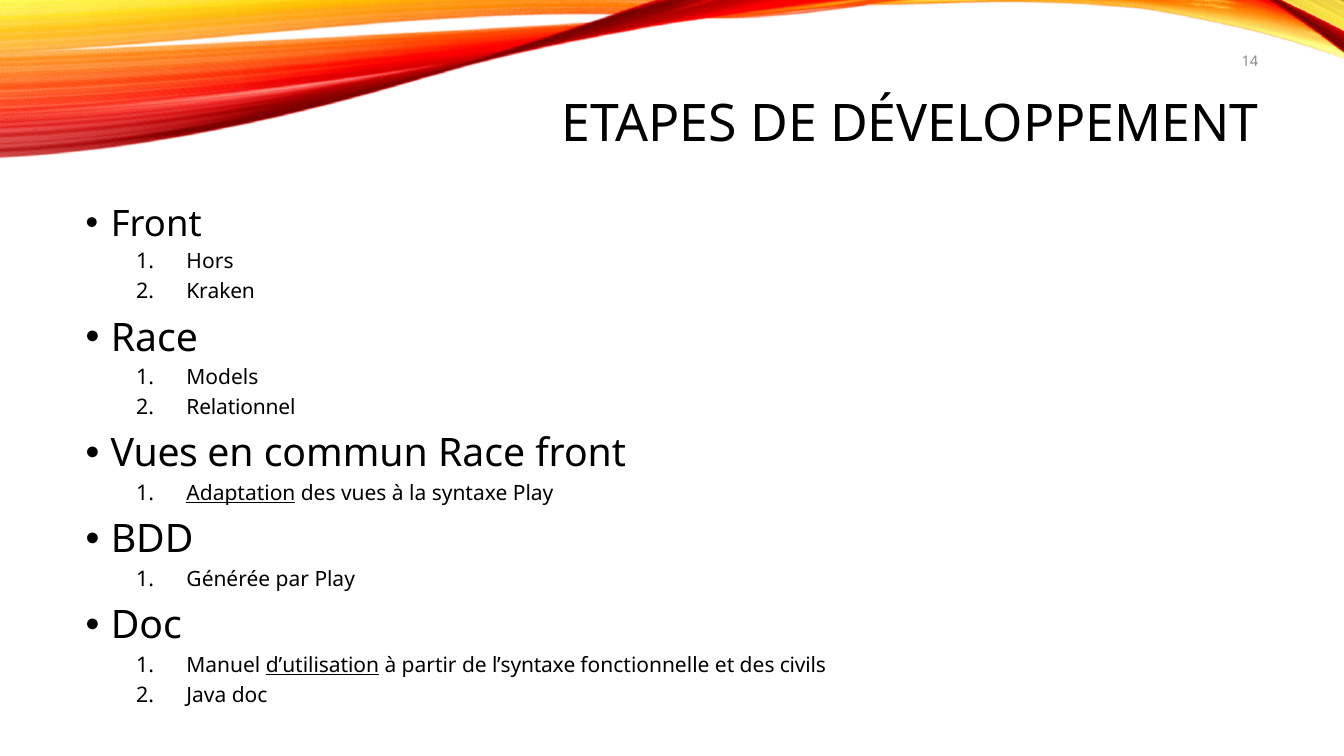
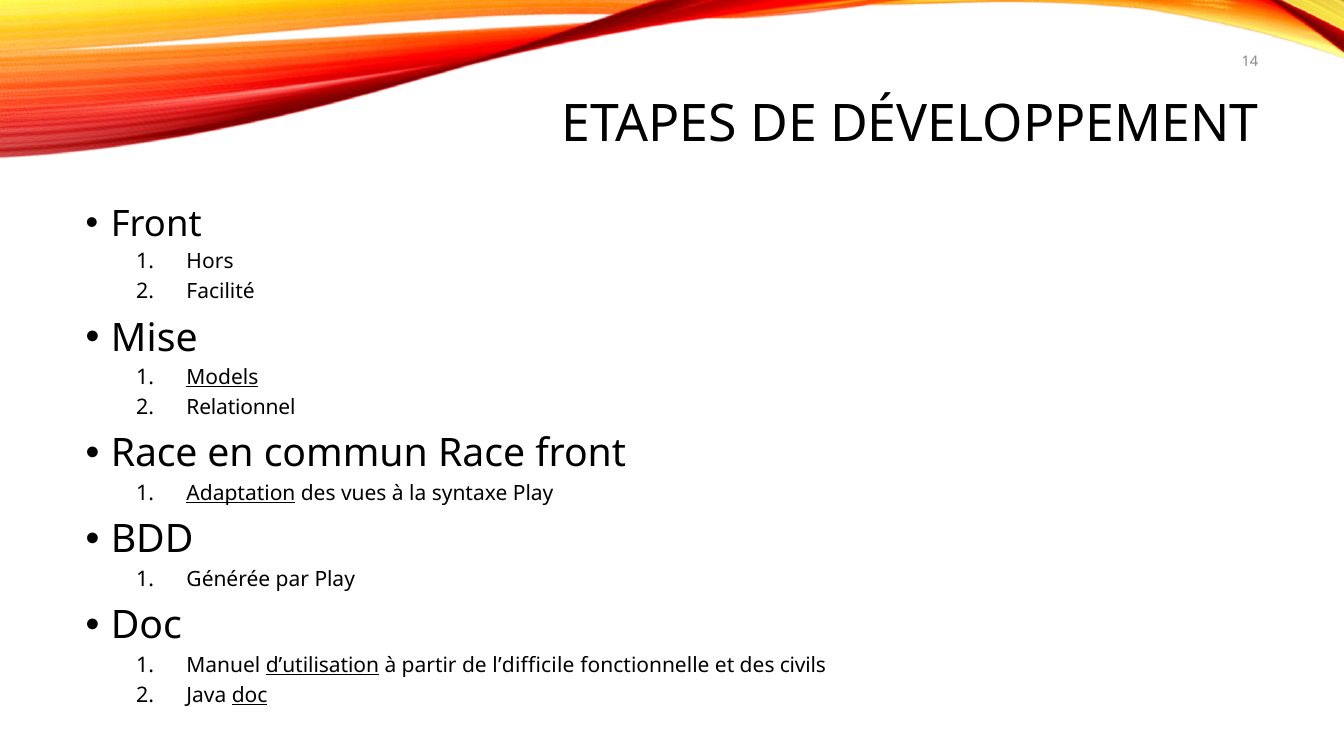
Kraken: Kraken -> Facilité (221, 292)
Race: Race -> Mise (154, 338)
Models underline: none -> present (222, 378)
Vues: Vues -> Race (154, 454)
l’syntaxe: l’syntaxe -> l’difficile (534, 666)
doc underline: none -> present (250, 695)
